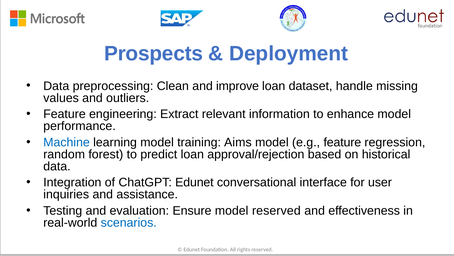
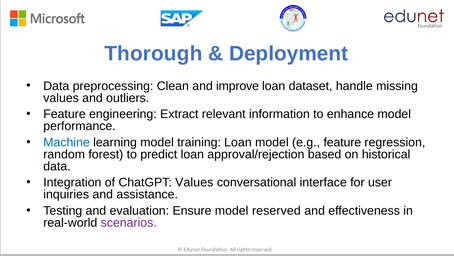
Prospects: Prospects -> Thorough (153, 53)
training Aims: Aims -> Loan (238, 142)
ChatGPT Edunet: Edunet -> Values (194, 182)
scenarios colour: blue -> purple (129, 222)
